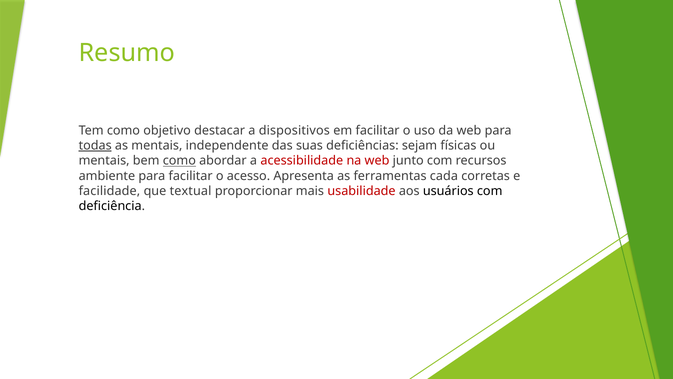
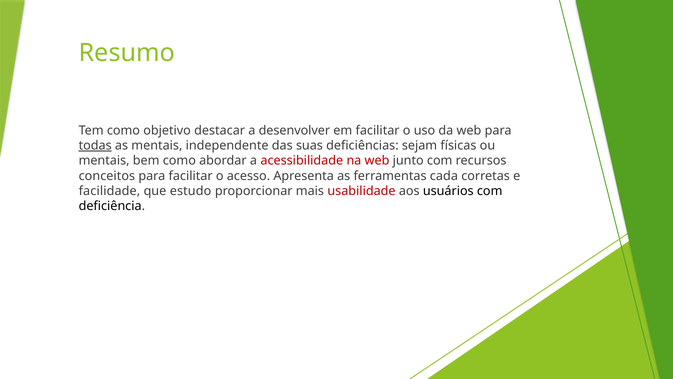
dispositivos: dispositivos -> desenvolver (294, 130)
como underline: present -> none (179, 161)
ambiente: ambiente -> conceitos (107, 176)
textual: textual -> estudo (191, 191)
